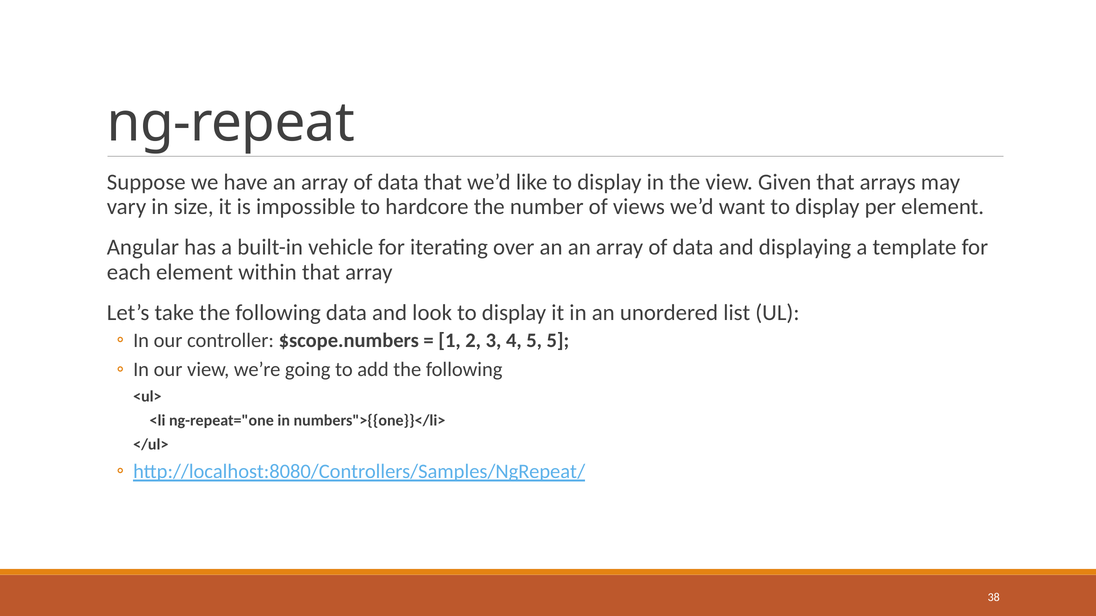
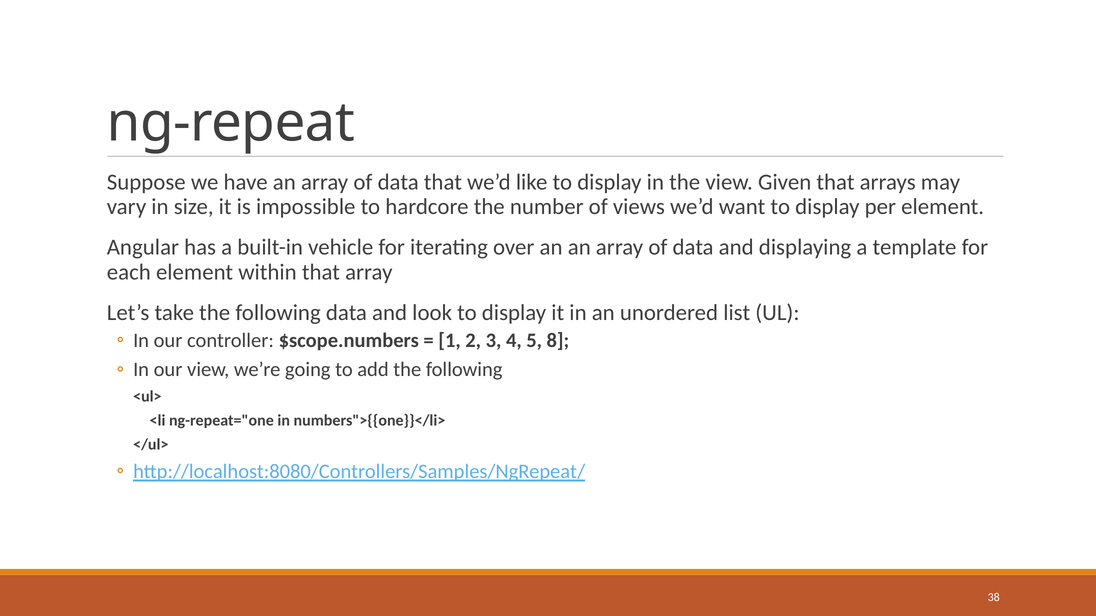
5 5: 5 -> 8 (558, 341)
